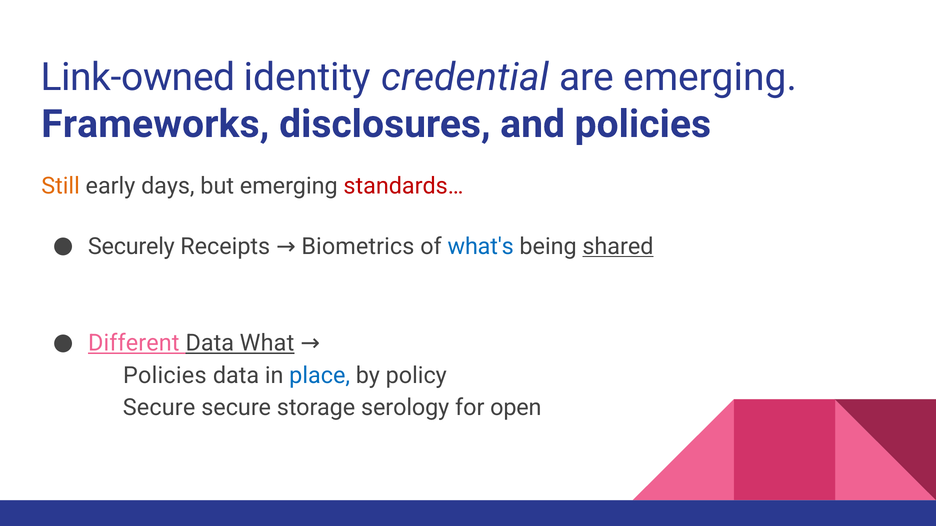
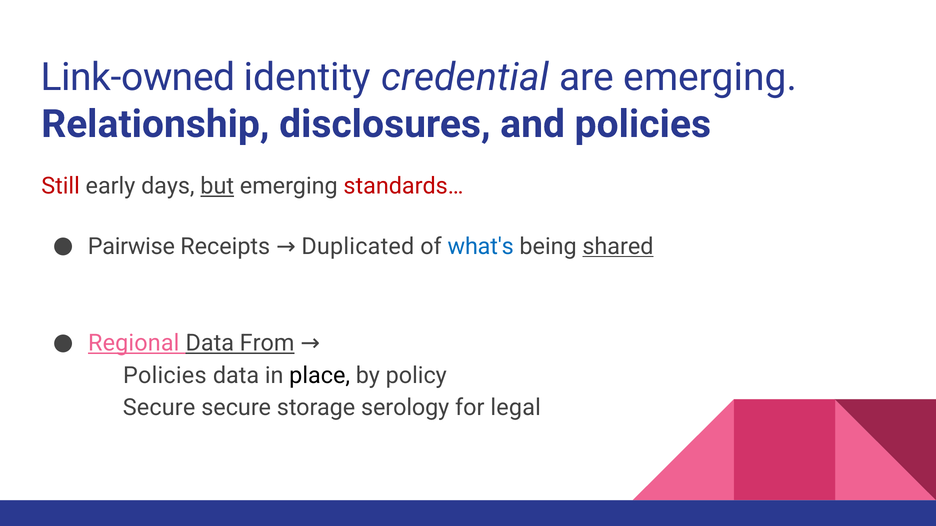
Frameworks: Frameworks -> Relationship (155, 124)
Still colour: orange -> red (61, 186)
but underline: none -> present (217, 186)
Securely: Securely -> Pairwise (131, 247)
Biometrics: Biometrics -> Duplicated (358, 247)
Different: Different -> Regional (134, 344)
What: What -> From (267, 344)
place colour: blue -> black (320, 376)
open: open -> legal (516, 408)
